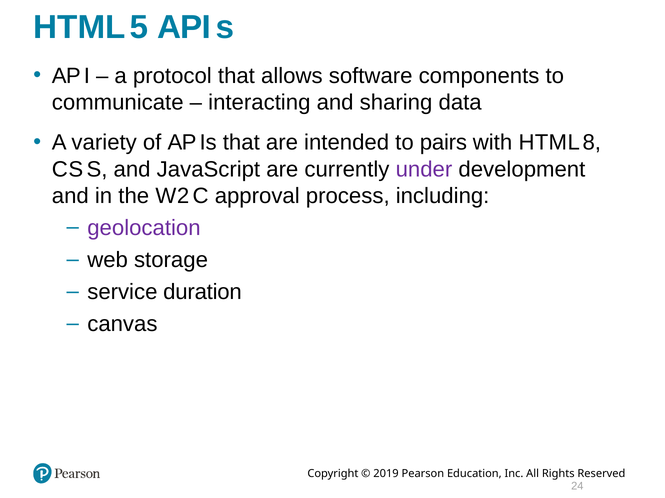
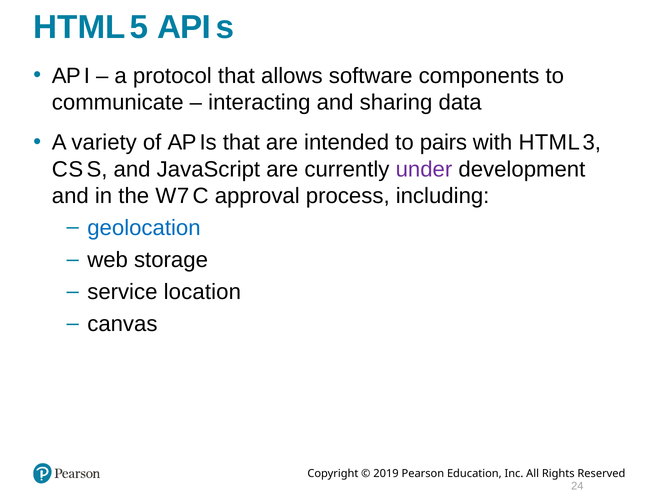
8: 8 -> 3 (592, 143)
2: 2 -> 7 (183, 196)
geolocation colour: purple -> blue (144, 228)
duration: duration -> location (202, 293)
